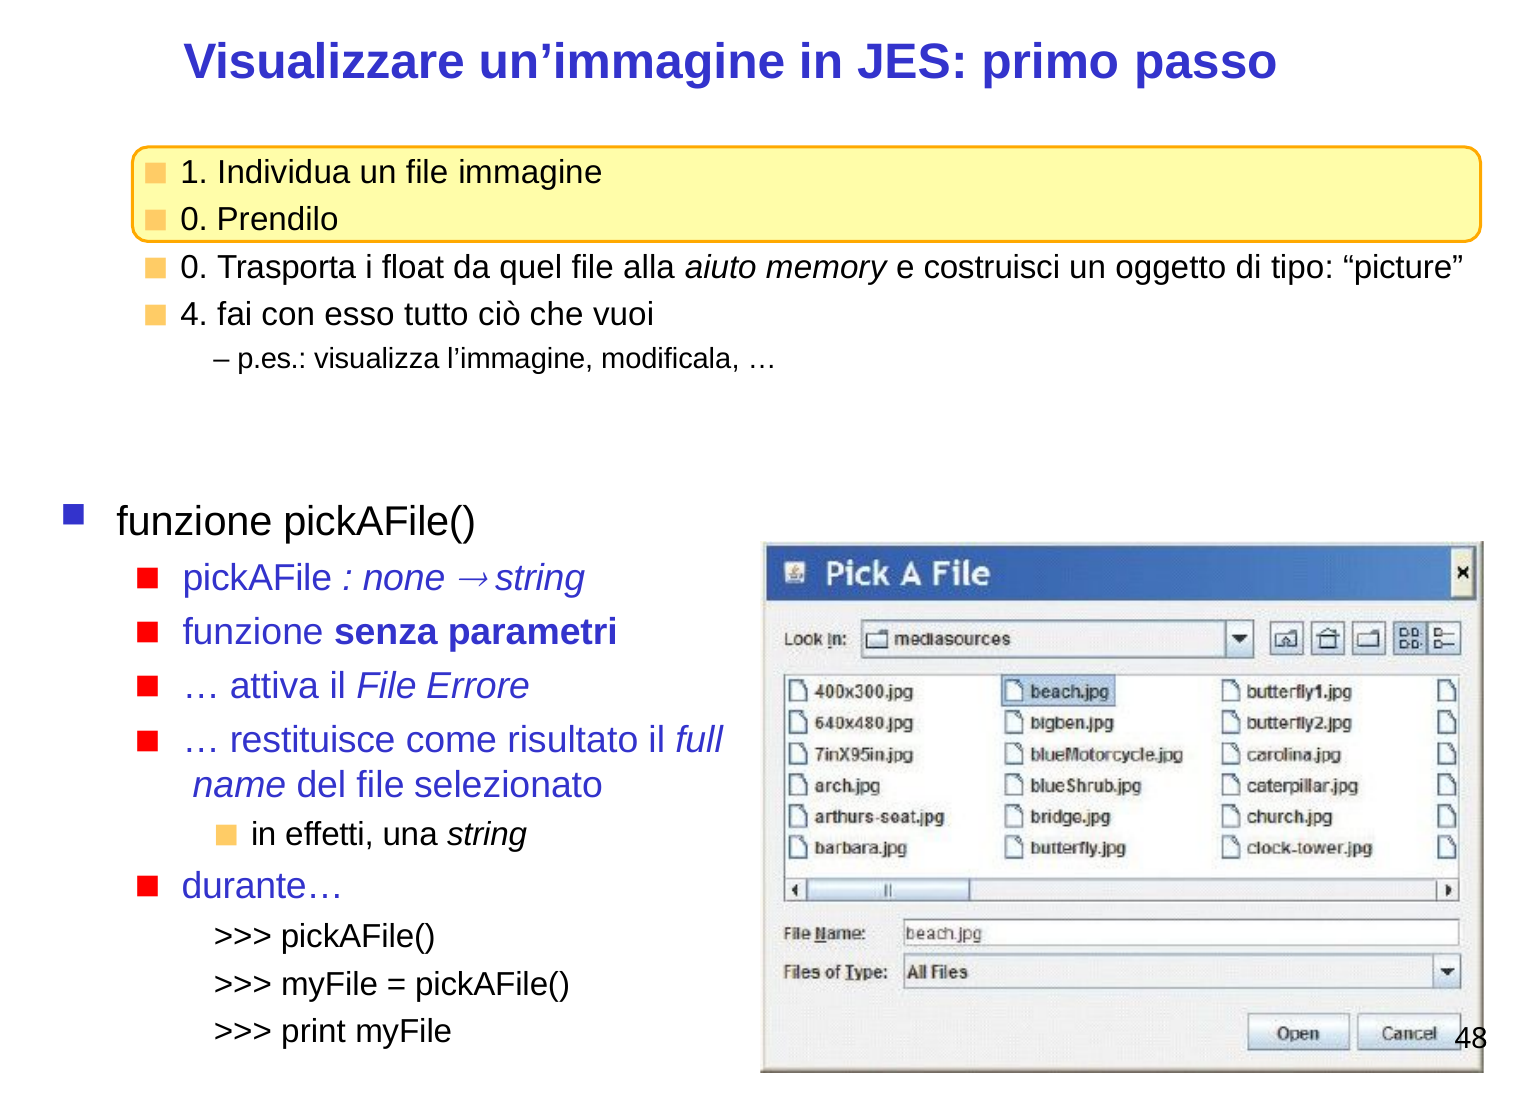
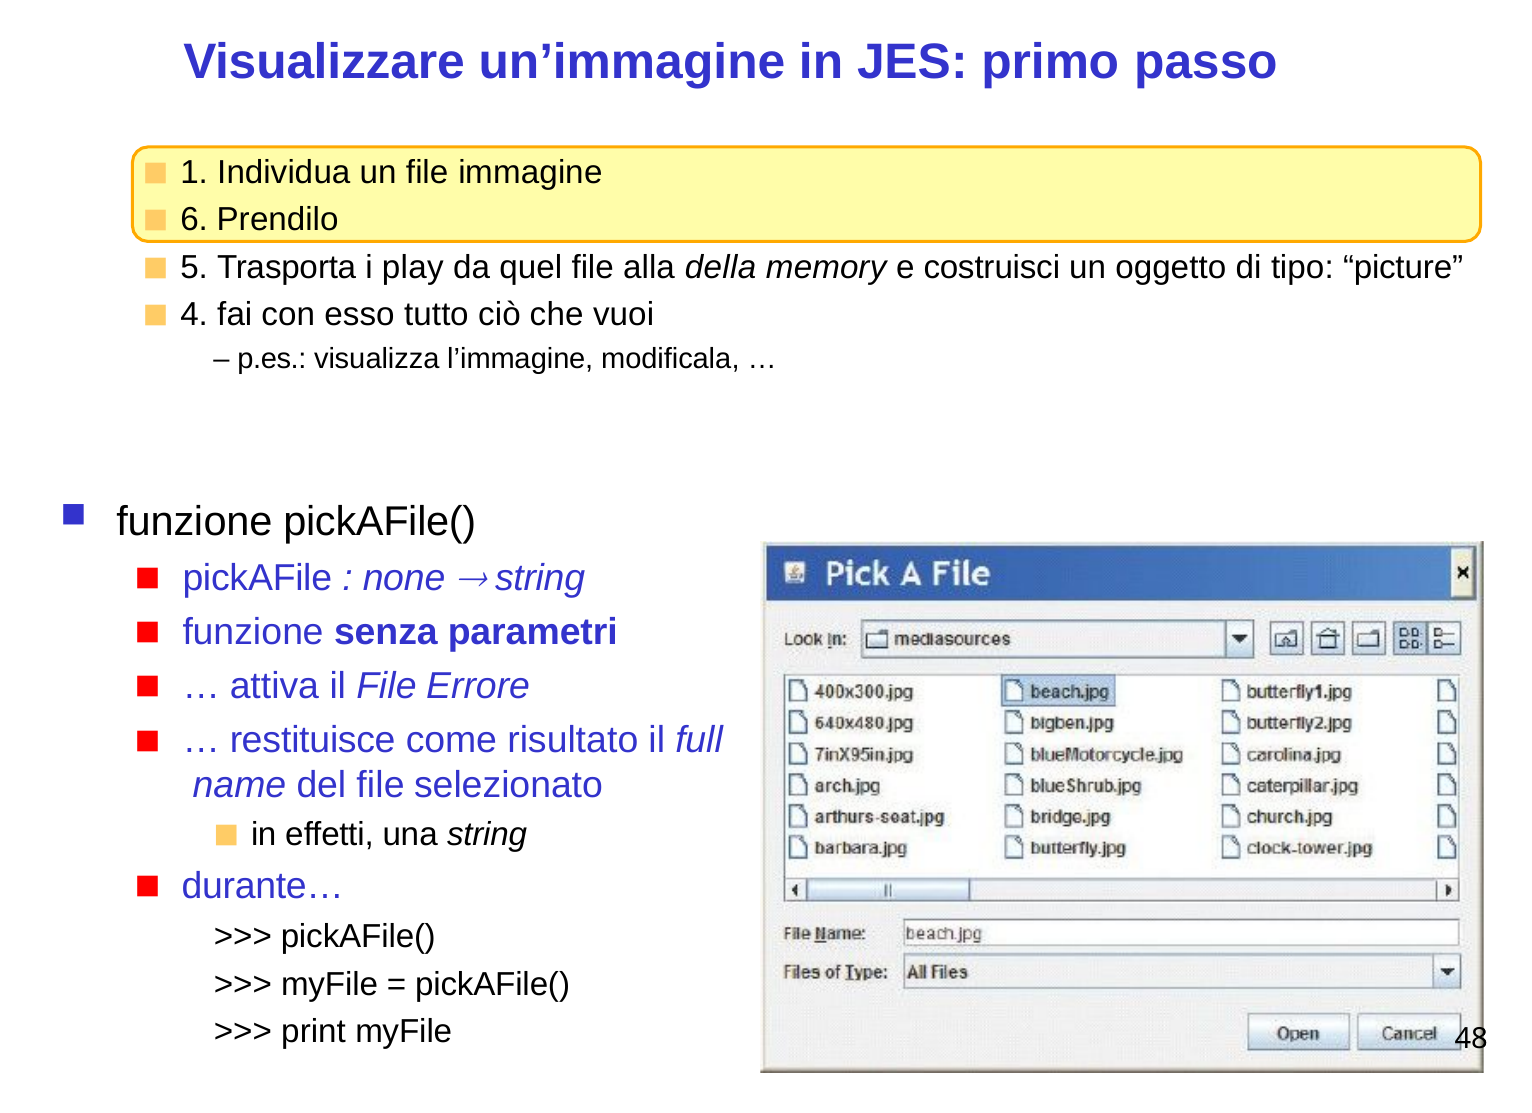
0: 0 -> 6 (194, 219)
0: 0 -> 5 (194, 267)
float: float -> play (413, 267)
aiuto: aiuto -> della (721, 267)
